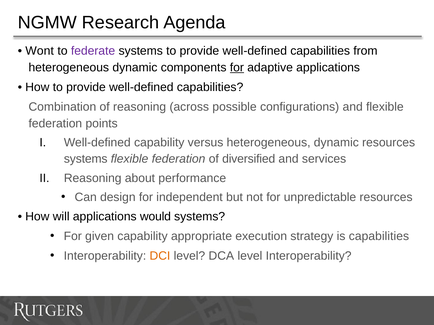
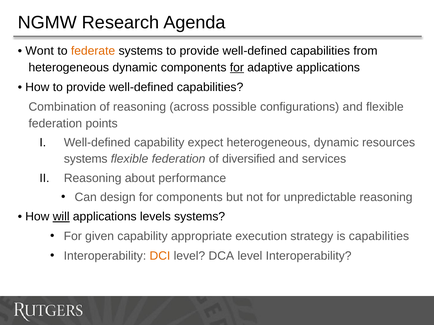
federate colour: purple -> orange (93, 51)
versus: versus -> expect (206, 143)
for independent: independent -> components (190, 197)
unpredictable resources: resources -> reasoning (386, 197)
will underline: none -> present (61, 217)
would: would -> levels (155, 217)
